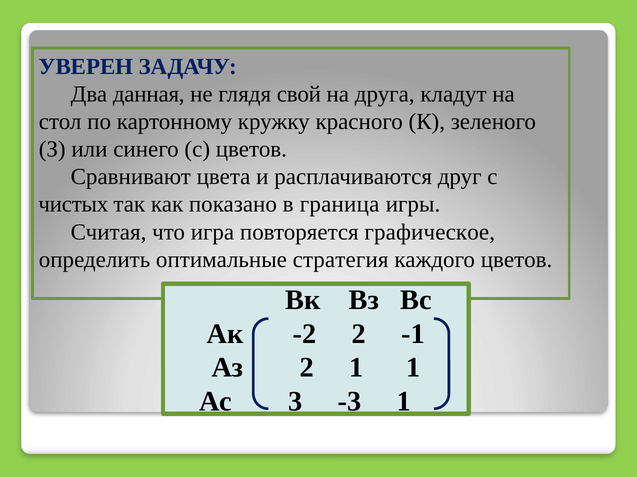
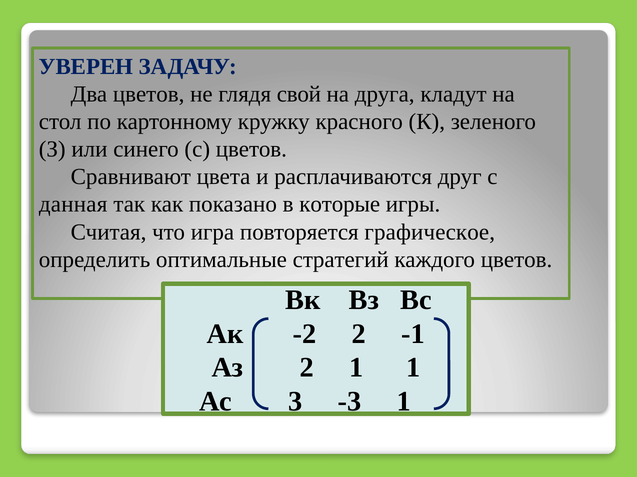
Два данная: данная -> цветов (149, 94)
чистых: чистых -> данная (73, 205)
граница: граница -> которые (340, 205)
стратегия: стратегия -> стратегий (341, 260)
